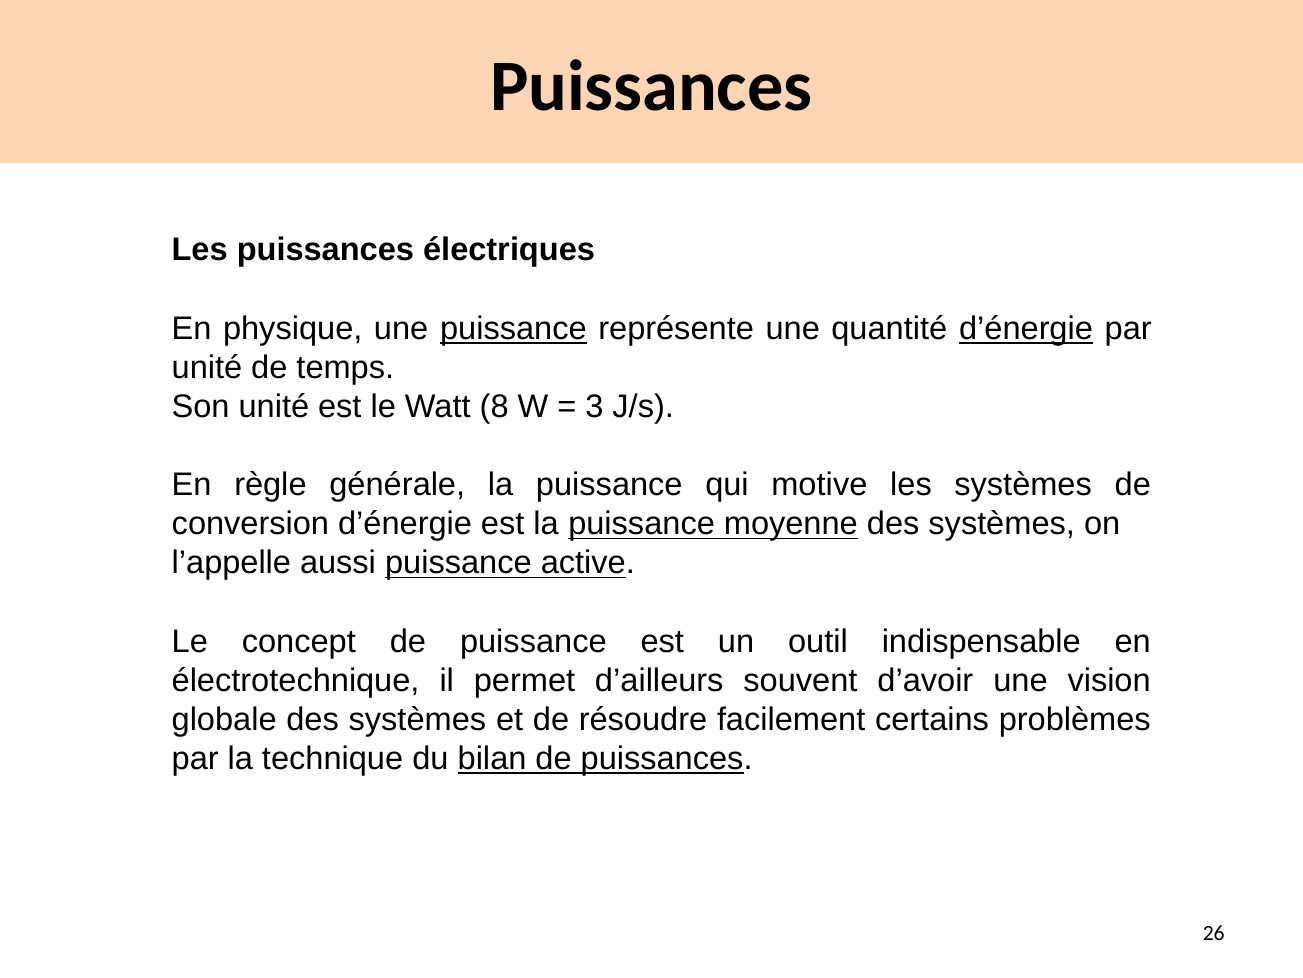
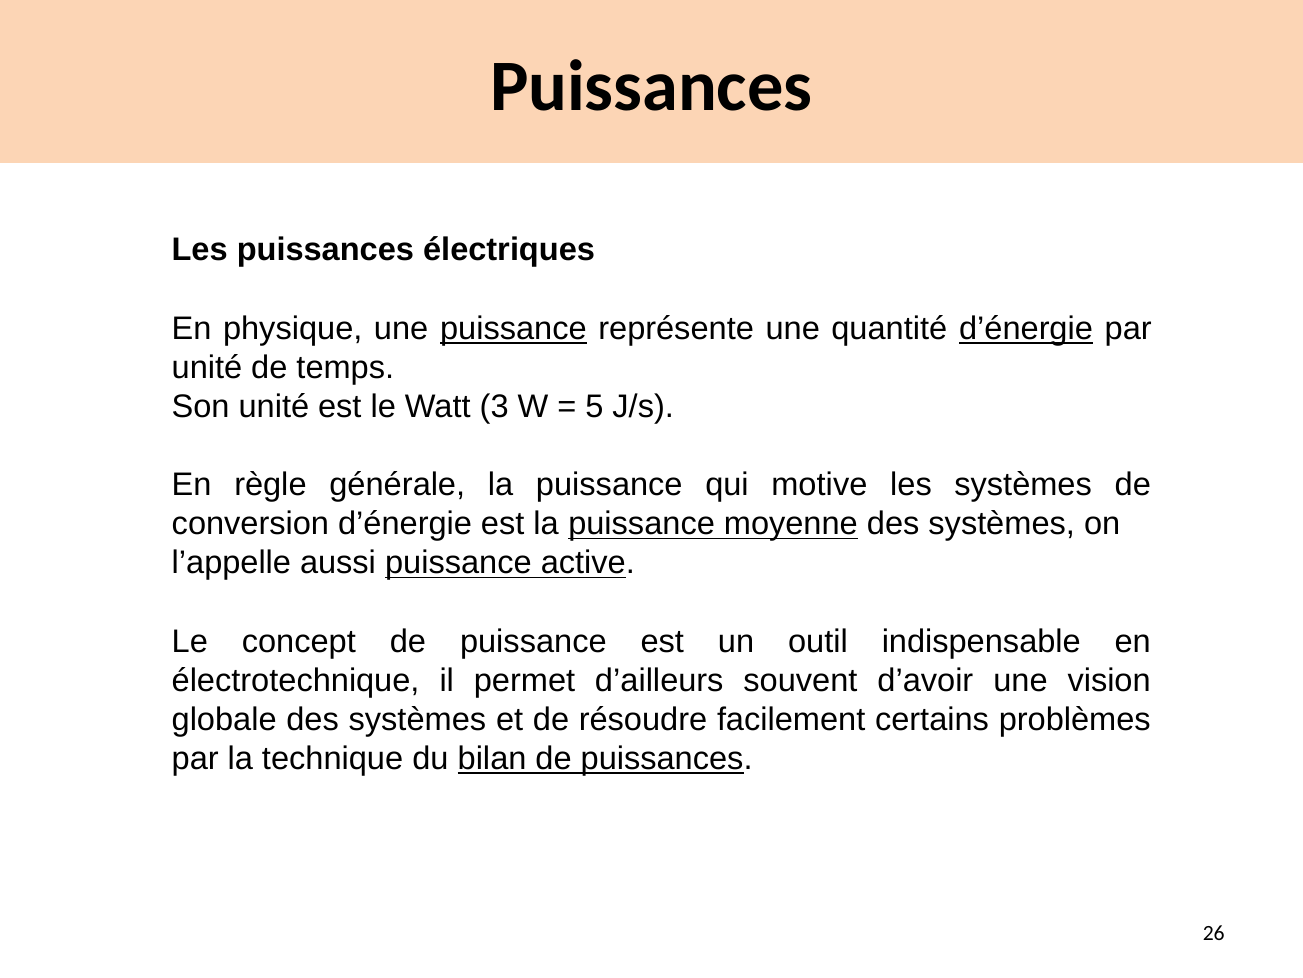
8: 8 -> 3 (494, 406)
3: 3 -> 5 (594, 406)
